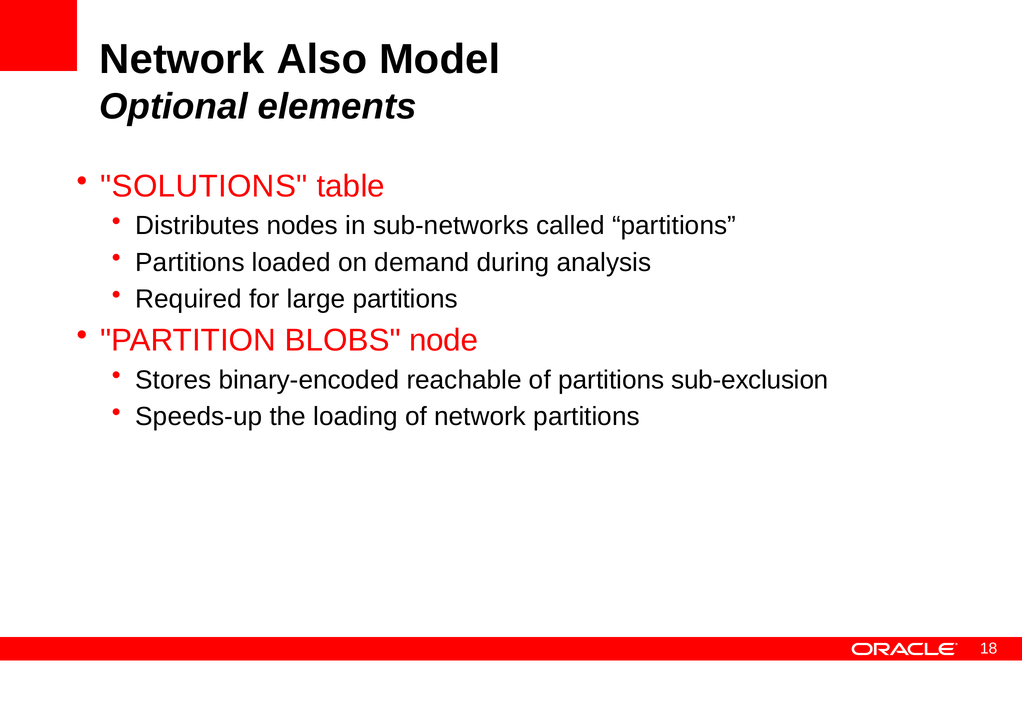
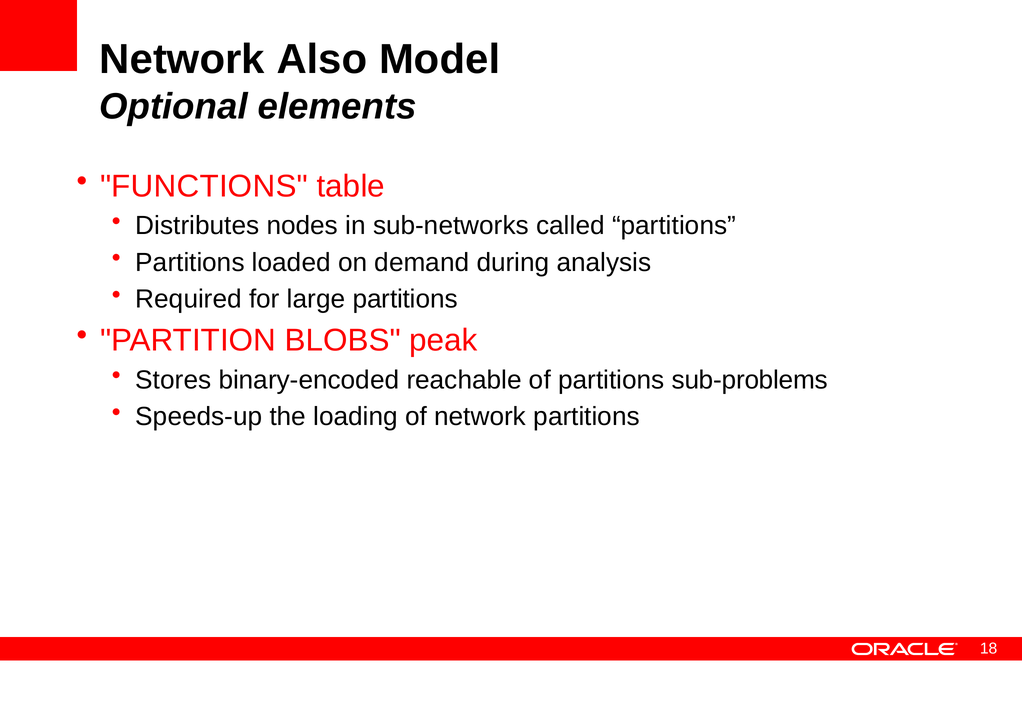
SOLUTIONS: SOLUTIONS -> FUNCTIONS (204, 186)
node: node -> peak (443, 340)
sub-exclusion: sub-exclusion -> sub-problems (750, 380)
